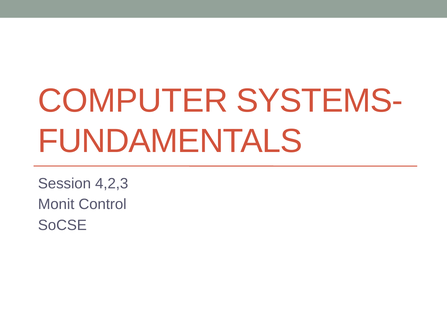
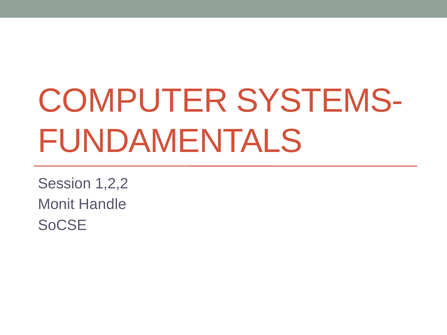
4,2,3: 4,2,3 -> 1,2,2 (112, 184)
Control: Control -> Handle (102, 204)
